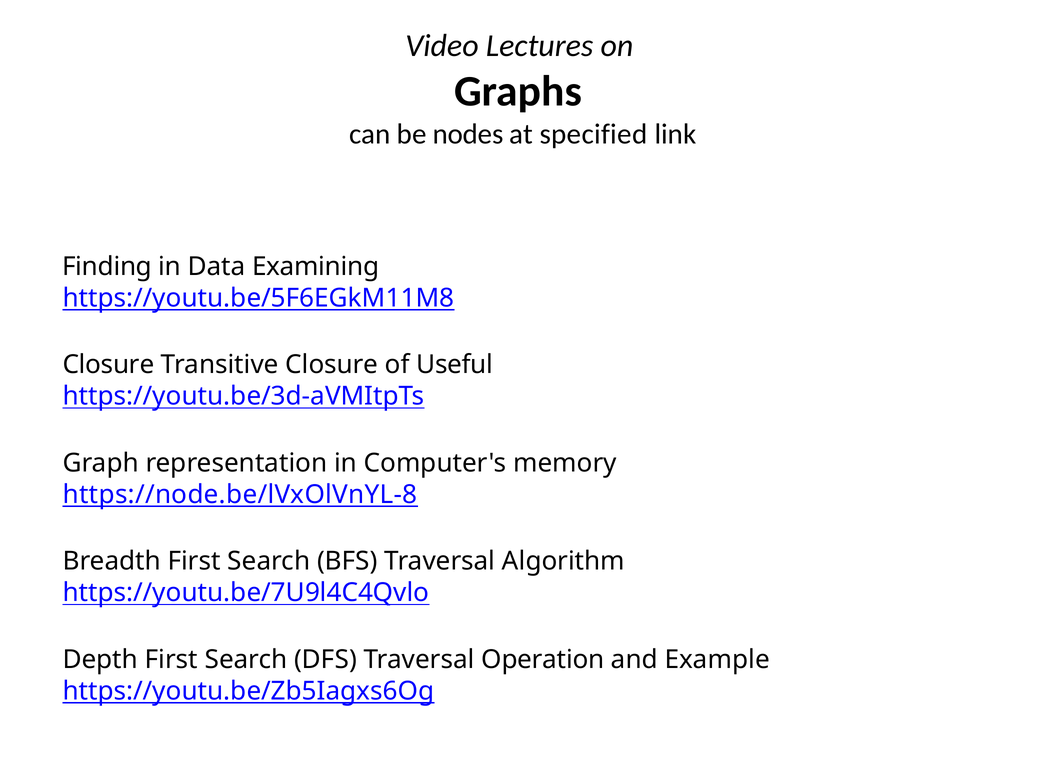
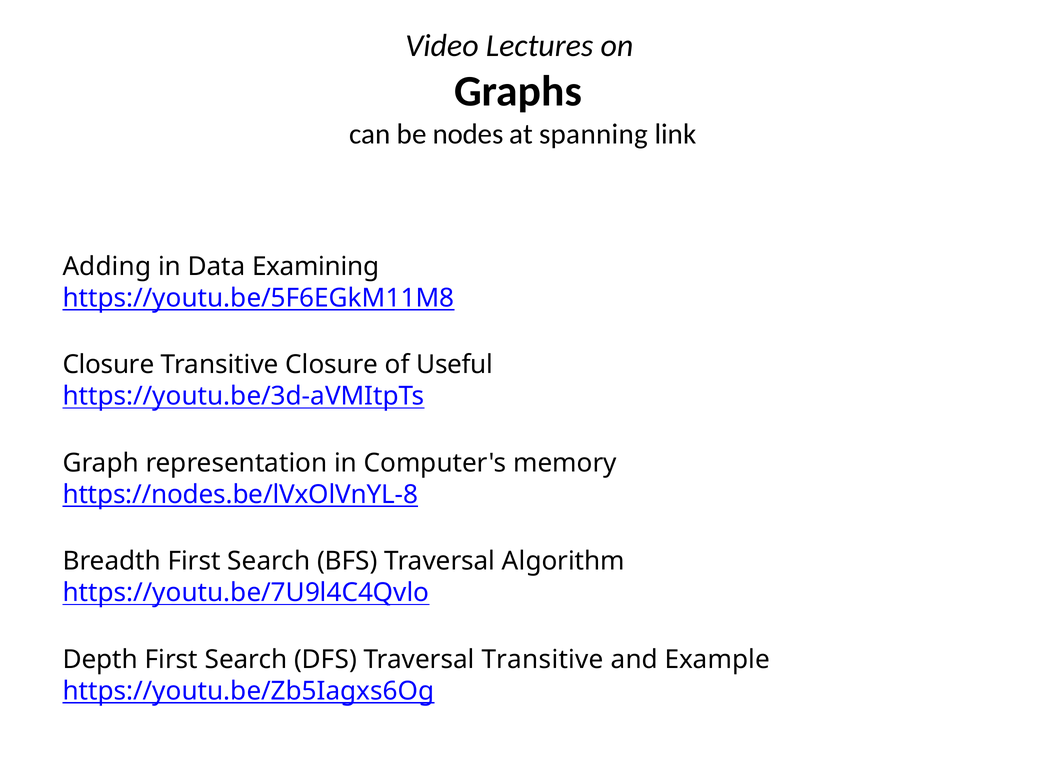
specified: specified -> spanning (594, 134)
Finding: Finding -> Adding (107, 267)
https://node.be/lVxOlVnYL-8: https://node.be/lVxOlVnYL-8 -> https://nodes.be/lVxOlVnYL-8 (240, 495)
Traversal Operation: Operation -> Transitive (543, 660)
